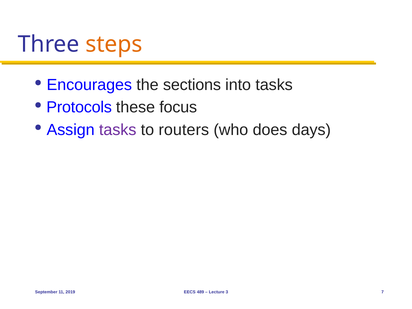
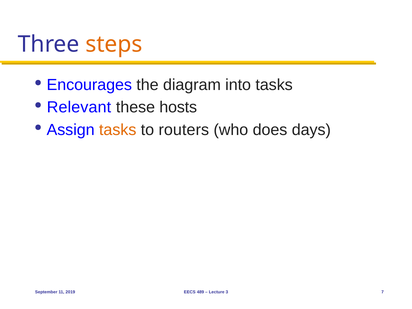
sections: sections -> diagram (192, 85)
Protocols: Protocols -> Relevant (79, 107)
focus: focus -> hosts (178, 107)
tasks colour: purple -> orange (118, 130)
